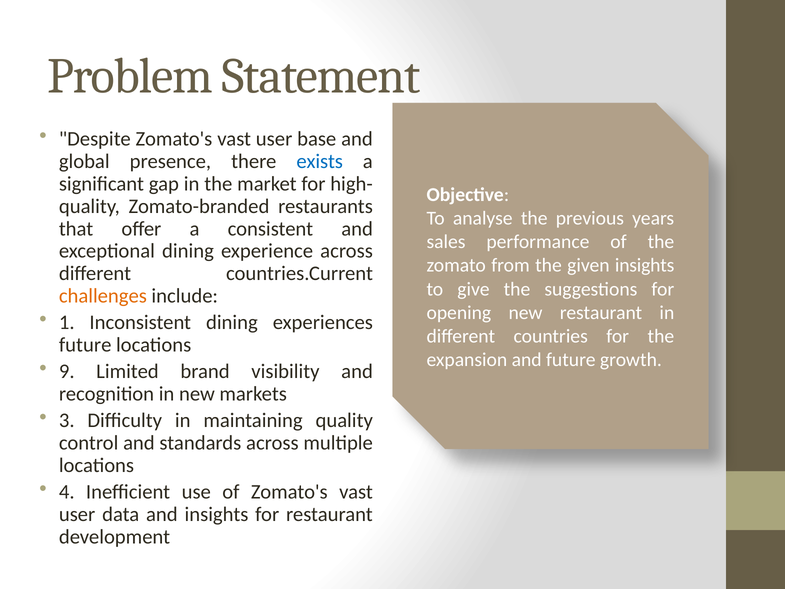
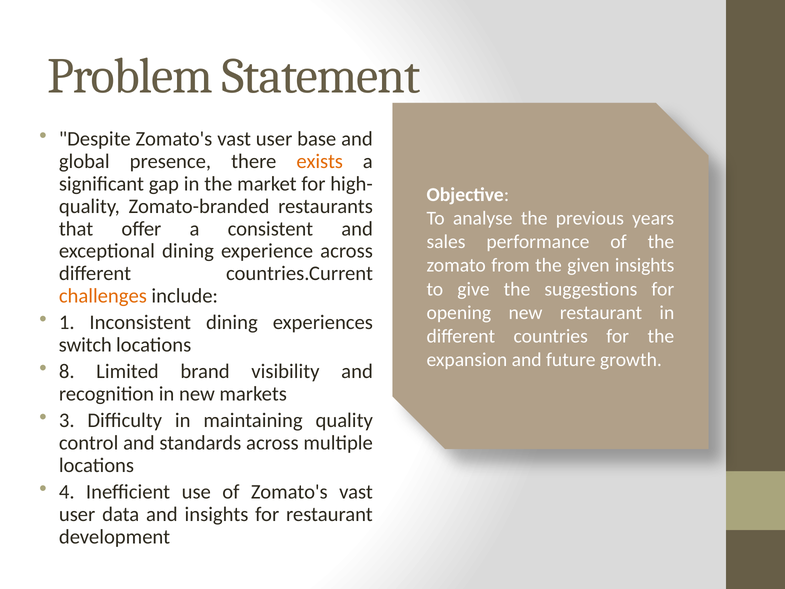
exists colour: blue -> orange (320, 161)
future: future -> switch (85, 345)
9: 9 -> 8 (67, 371)
